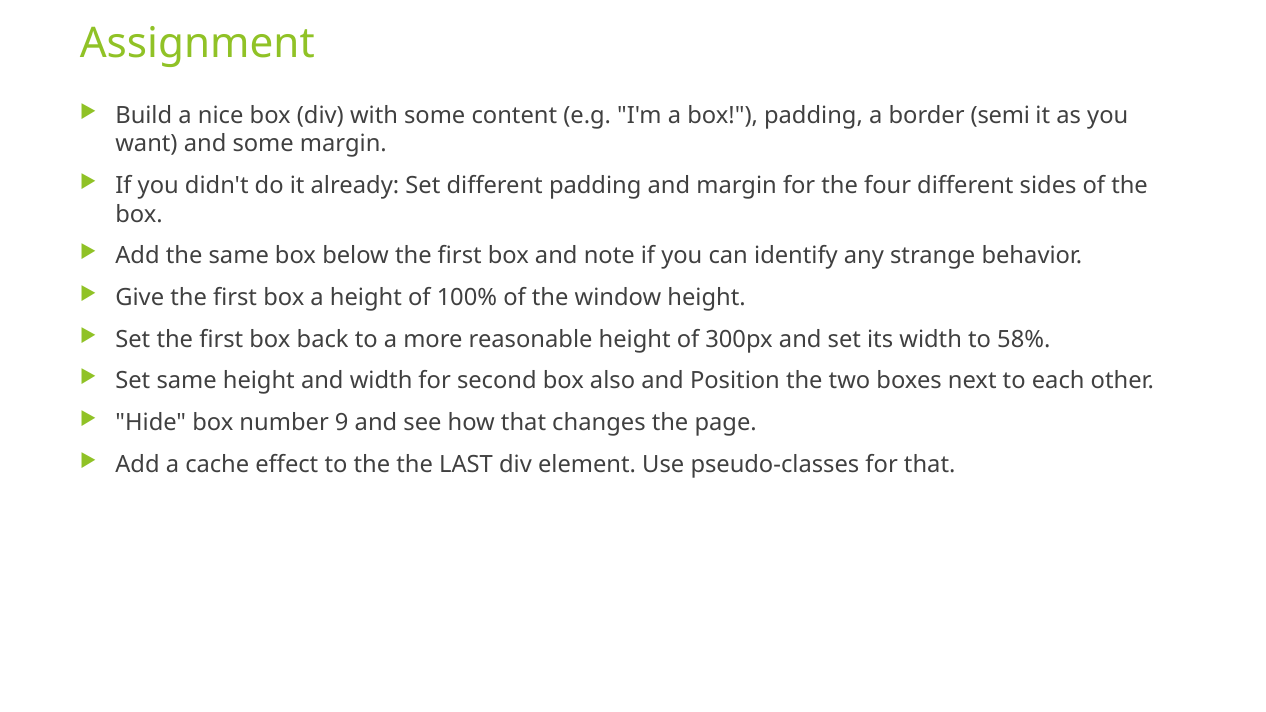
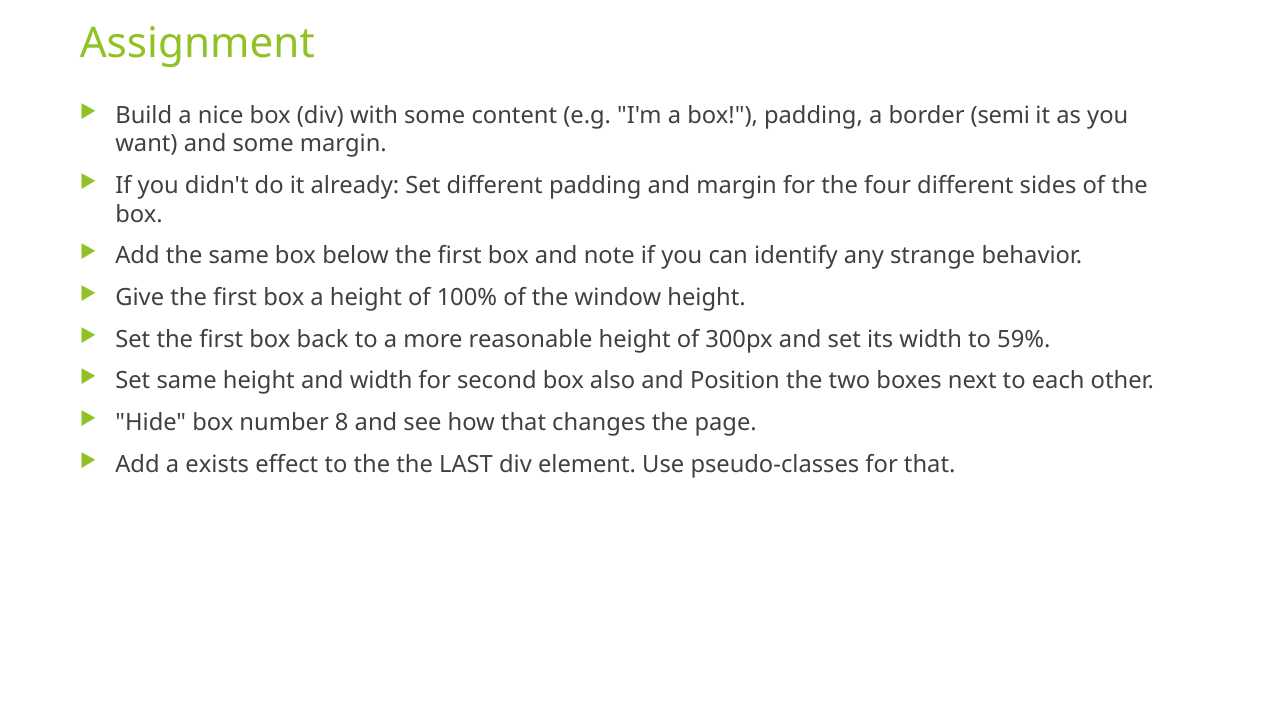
58%: 58% -> 59% (1024, 339)
9: 9 -> 8 (342, 423)
cache: cache -> exists (217, 464)
